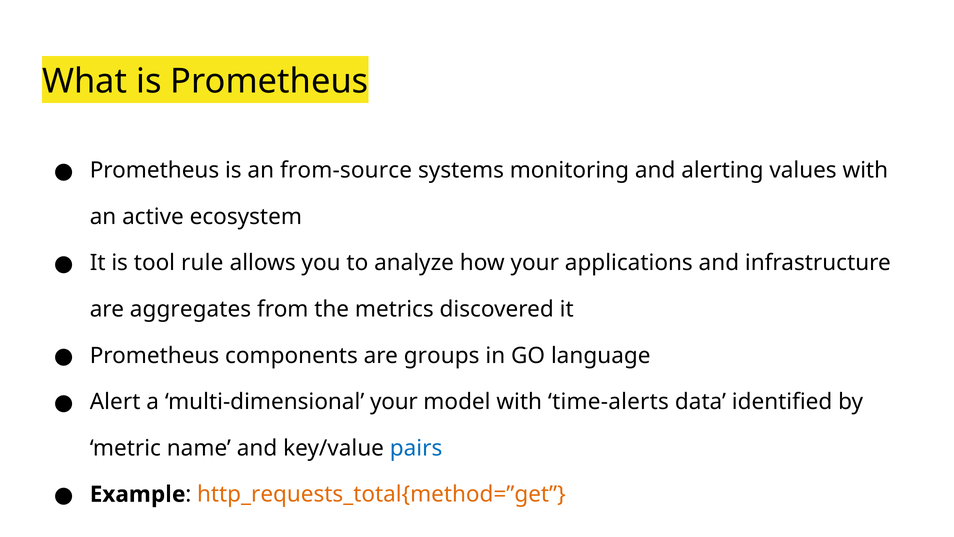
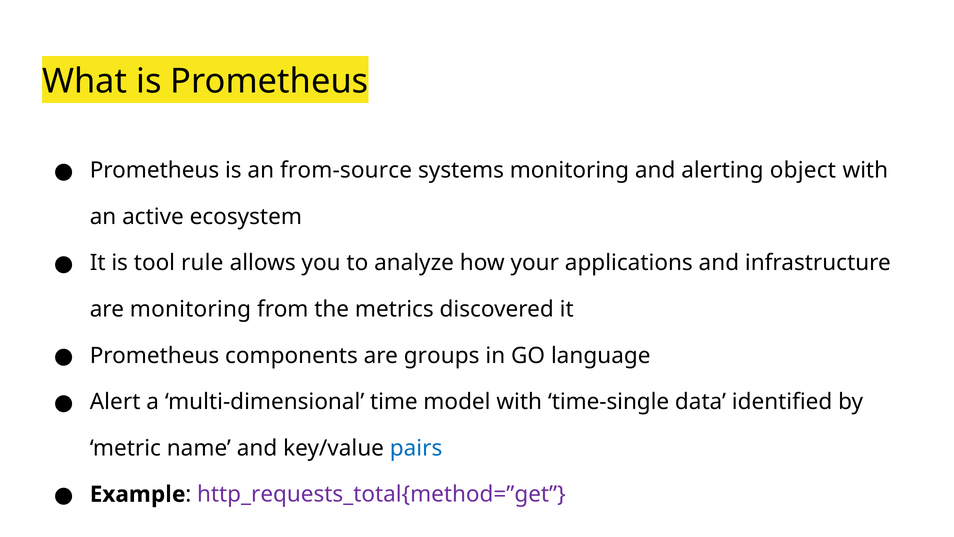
values: values -> object (803, 170)
are aggregates: aggregates -> monitoring (190, 309)
multi-dimensional your: your -> time (394, 402)
time-alerts: time-alerts -> time-single (609, 402)
http_requests_total{method=”get colour: orange -> purple (381, 494)
